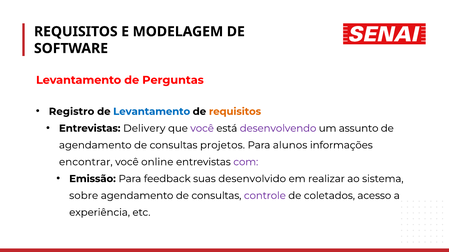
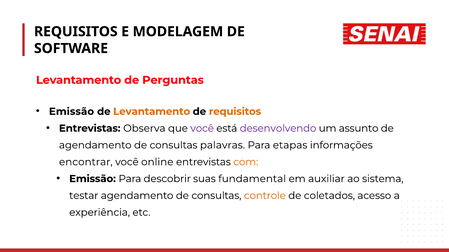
Registro: Registro -> Emissão (72, 112)
Levantamento colour: blue -> orange (152, 112)
Delivery: Delivery -> Observa (144, 129)
projetos: projetos -> palavras (222, 145)
alunos: alunos -> etapas (290, 145)
com colour: purple -> orange (246, 162)
feedback: feedback -> descobrir (167, 179)
desenvolvido: desenvolvido -> fundamental (252, 179)
realizar: realizar -> auxiliar (326, 179)
sobre: sobre -> testar (84, 196)
controle colour: purple -> orange (265, 196)
